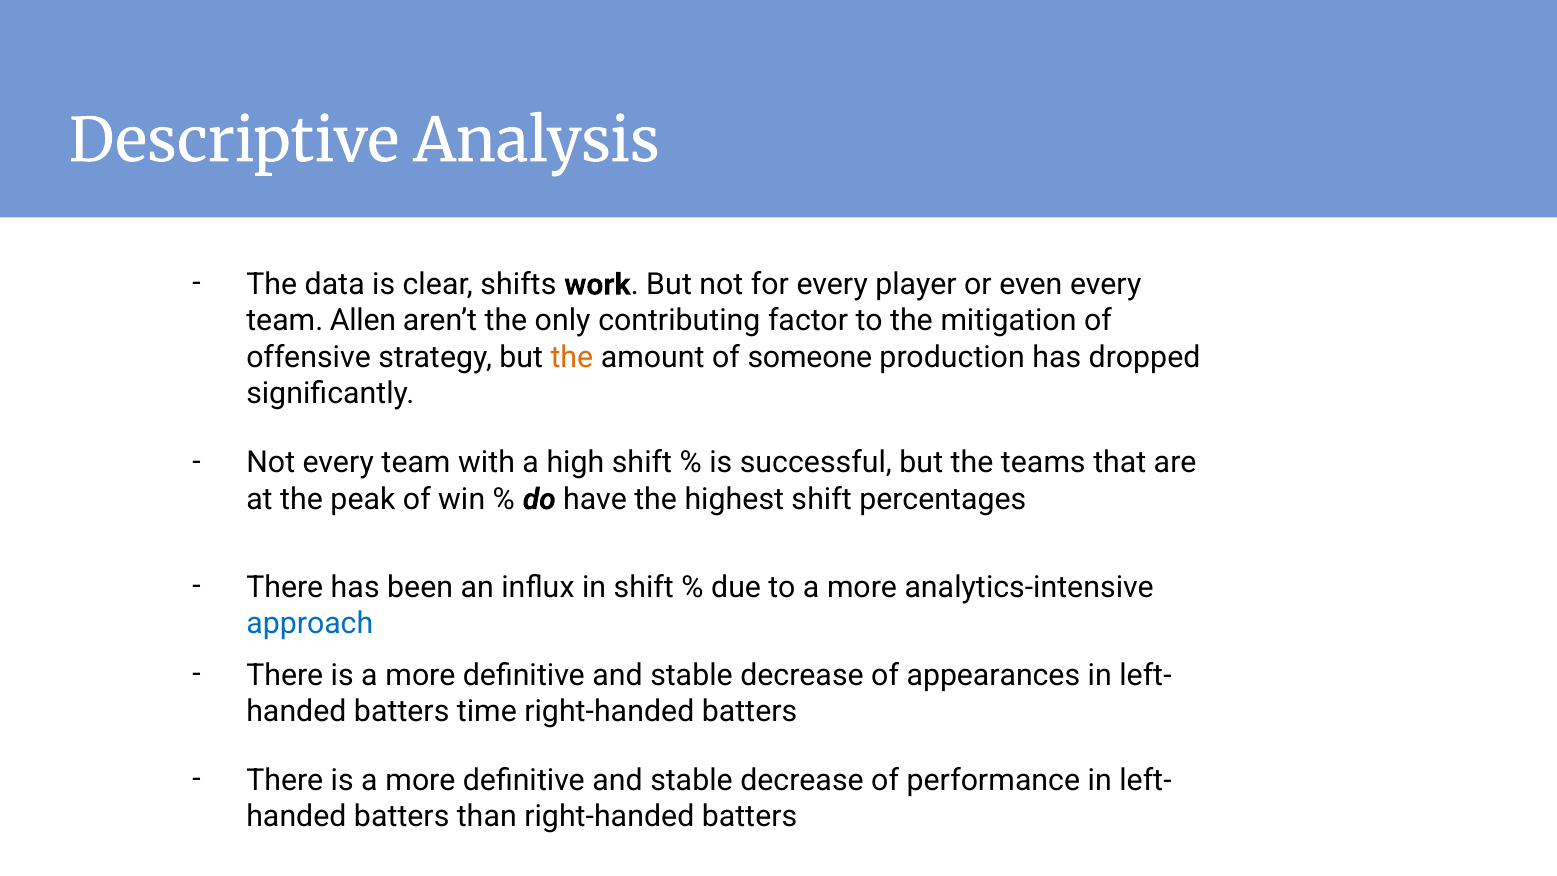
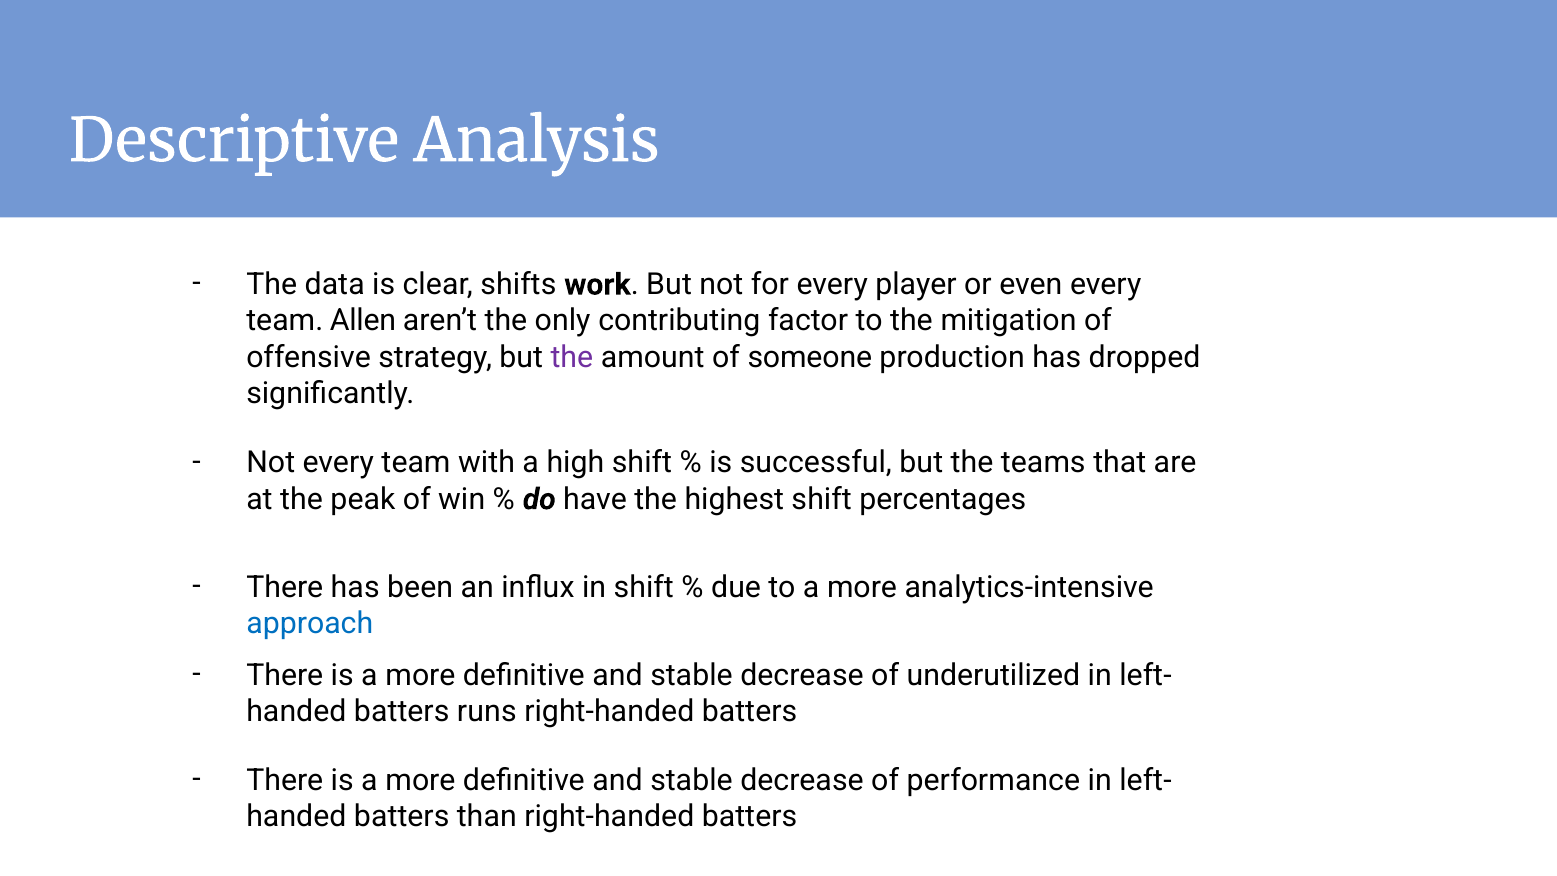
the colour: orange -> purple (572, 357)
appearances: appearances -> underutilized (993, 675)
time: time -> runs (487, 712)
